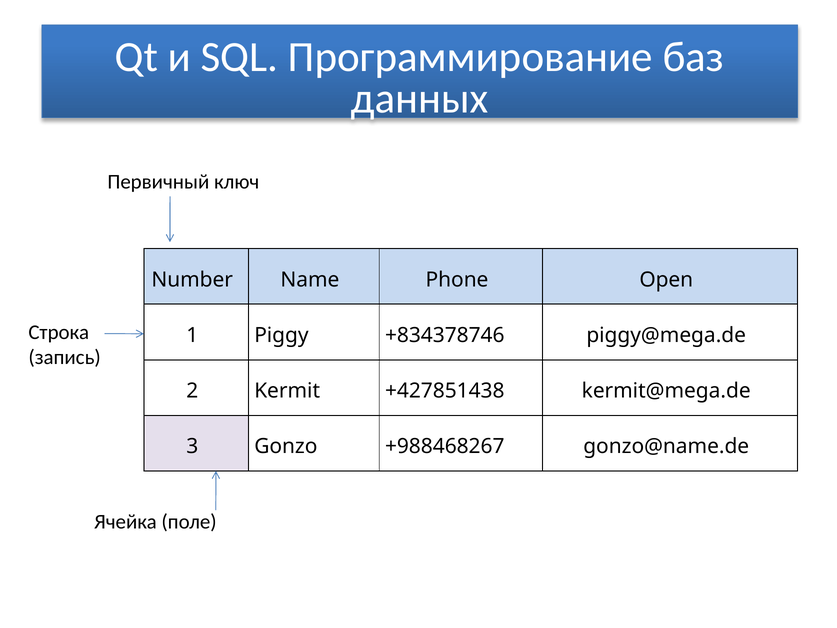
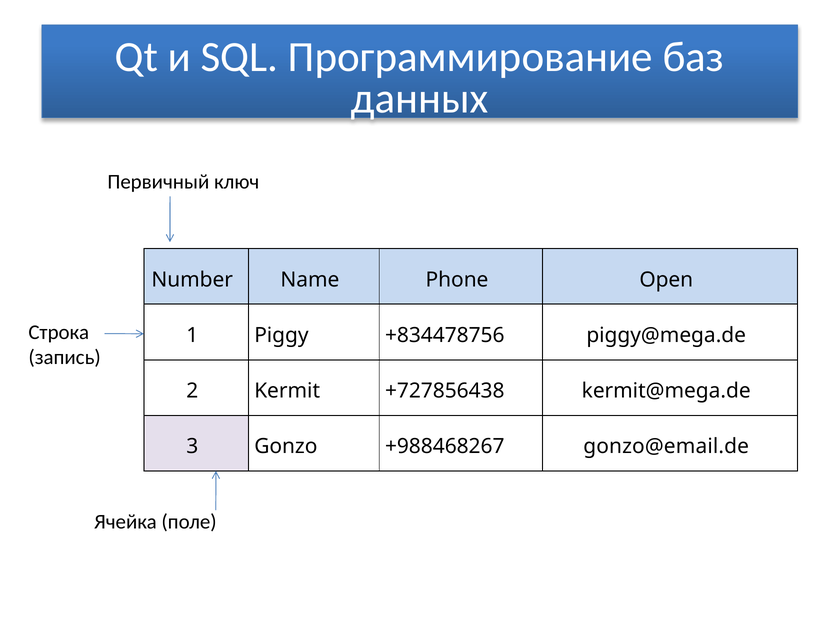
+834378746: +834378746 -> +834478756 (445, 335)
+427851438: +427851438 -> +727856438 (445, 391)
gonzo@name.de: gonzo@name.de -> gonzo@email.de (666, 446)
